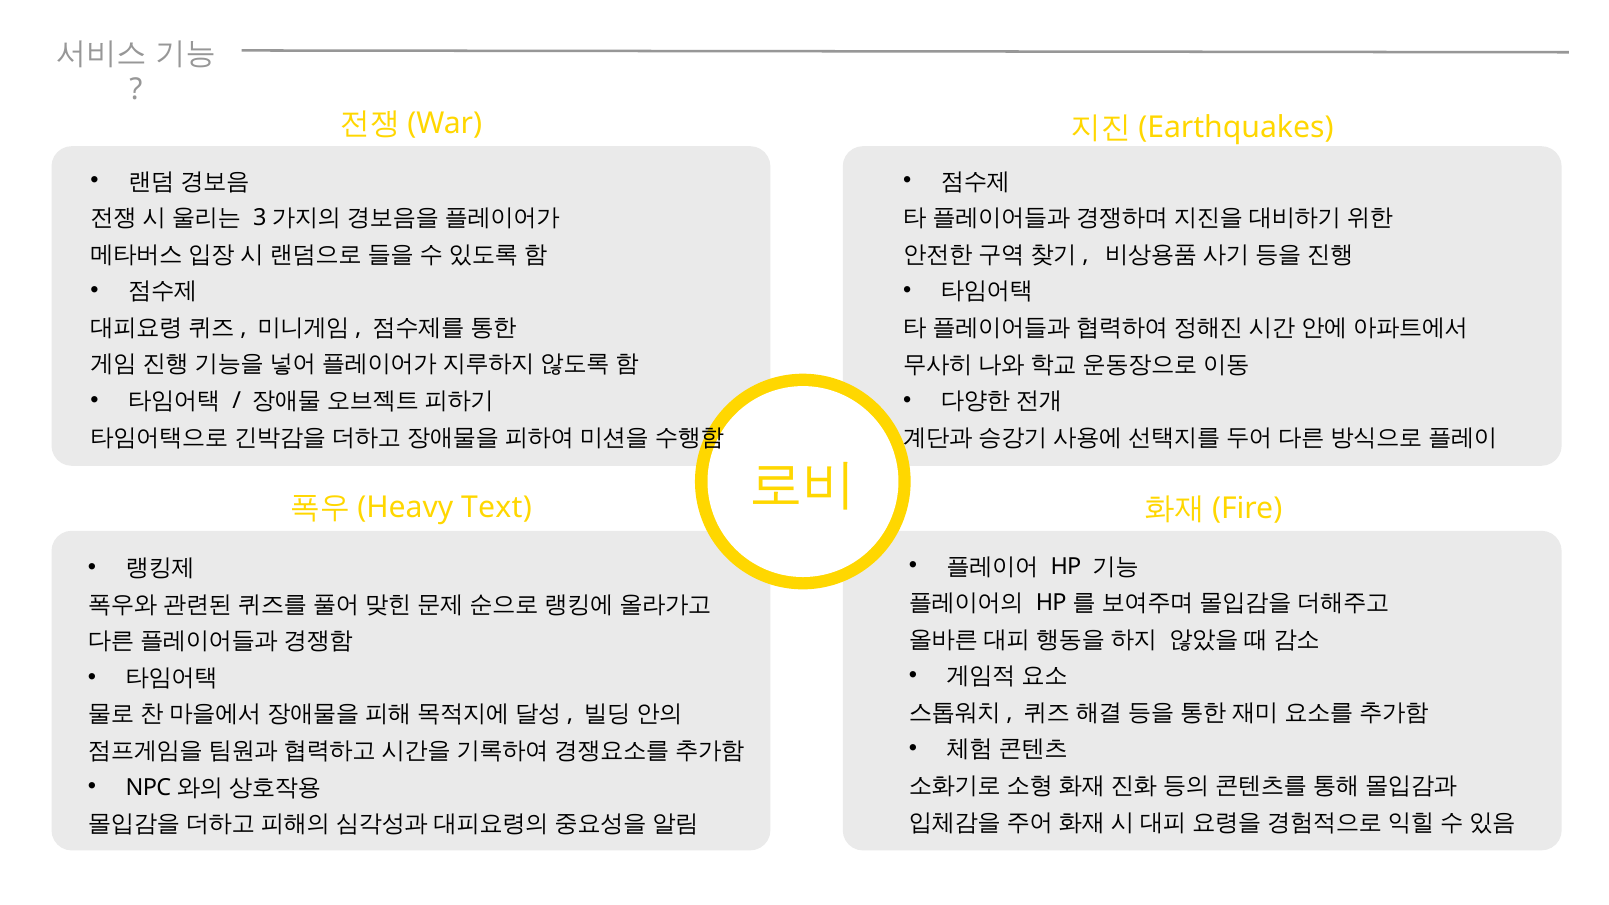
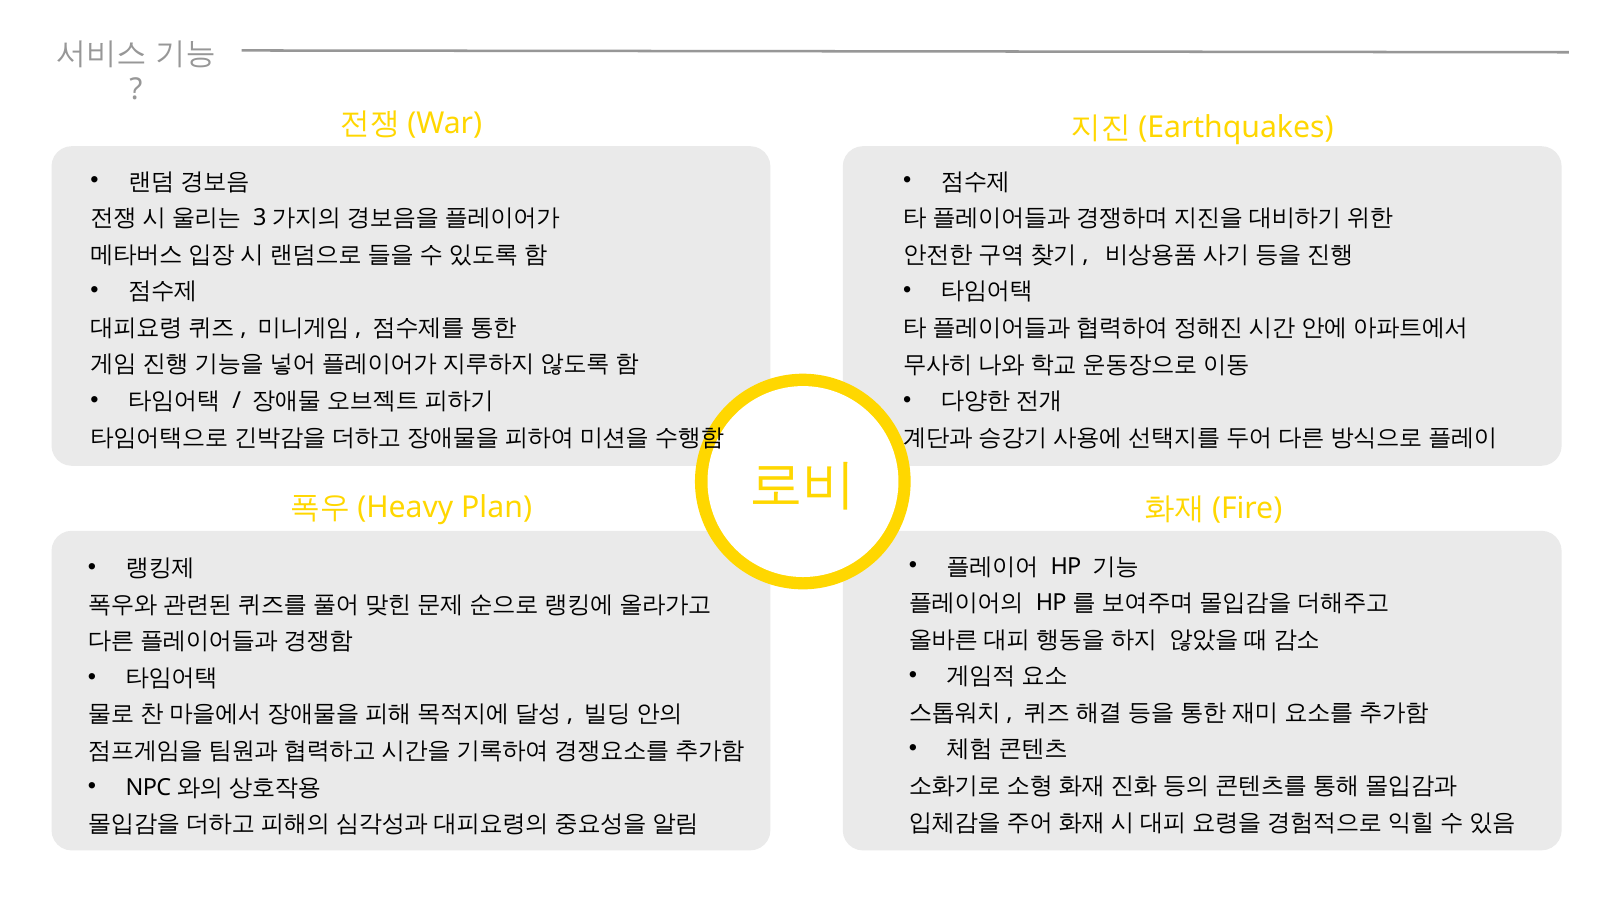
Text: Text -> Plan (497, 508)
